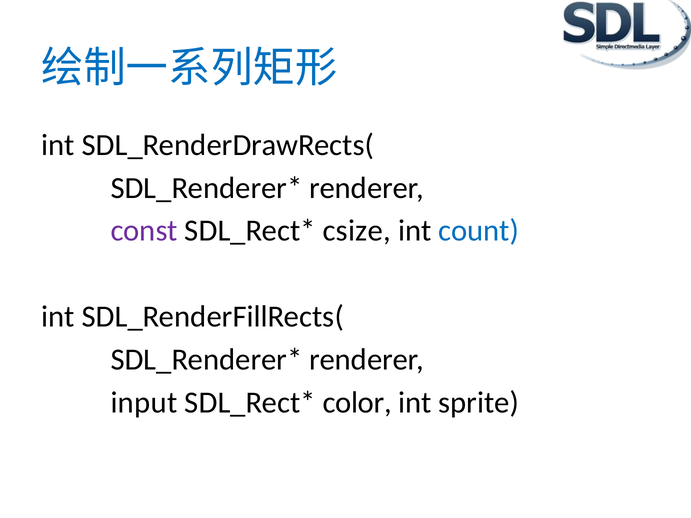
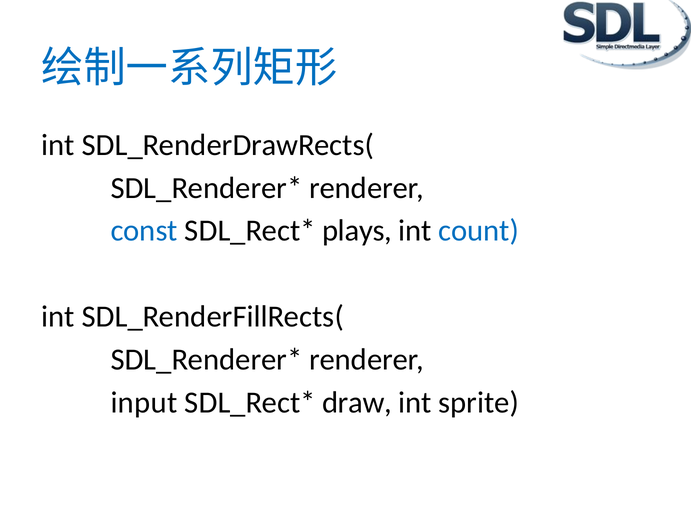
const colour: purple -> blue (144, 231)
csize: csize -> plays (357, 231)
color: color -> draw (357, 403)
